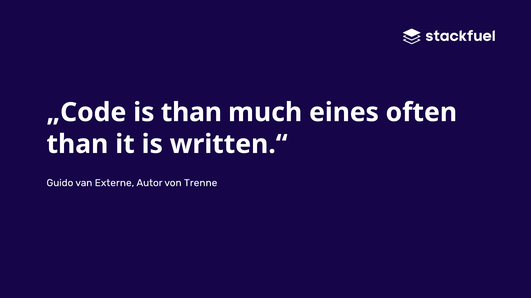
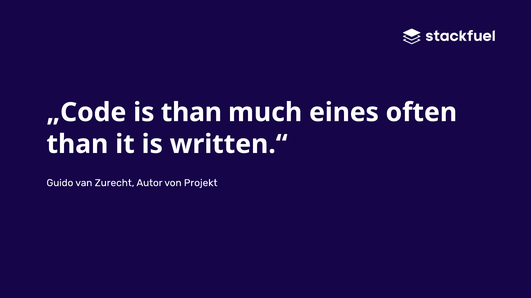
Externe: Externe -> Zurecht (115, 183)
Trenne: Trenne -> Projekt (201, 183)
